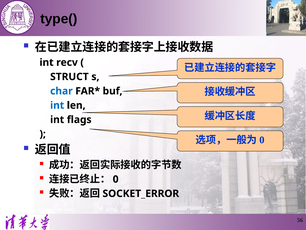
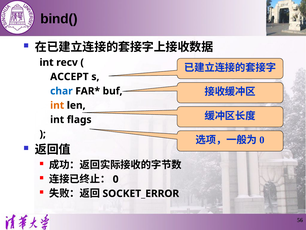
type(: type( -> bind( (59, 19)
STRUCT: STRUCT -> ACCEPT (69, 77)
int colour: blue -> orange (57, 105)
